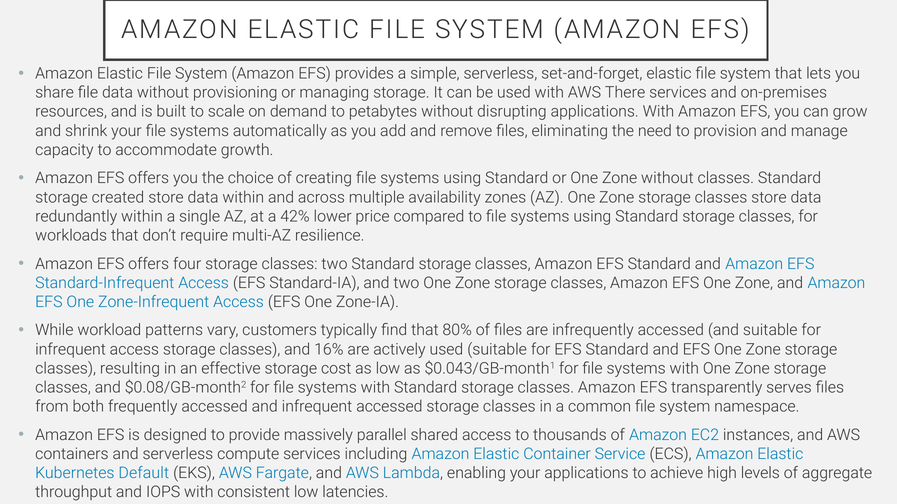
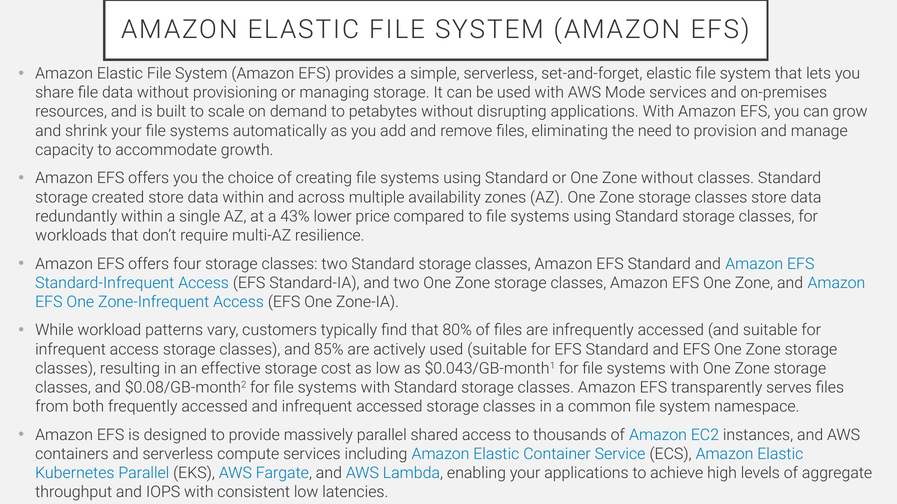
There: There -> Mode (625, 93)
42%: 42% -> 43% (295, 217)
16%: 16% -> 85% (329, 350)
Kubernetes Default: Default -> Parallel (144, 473)
